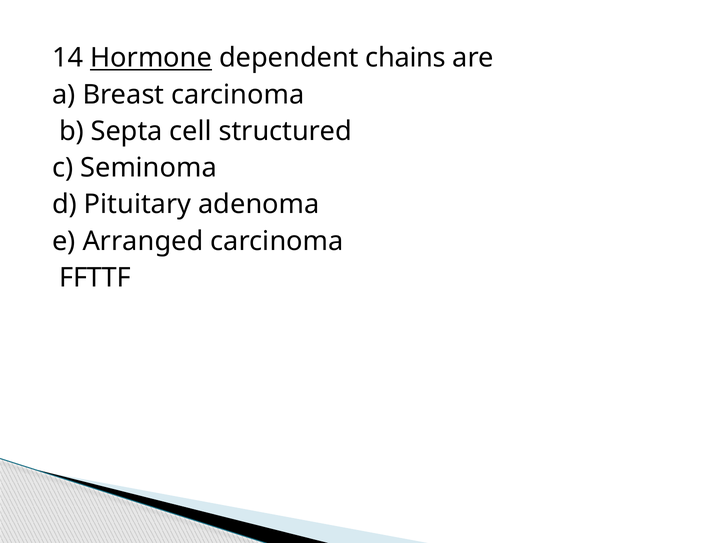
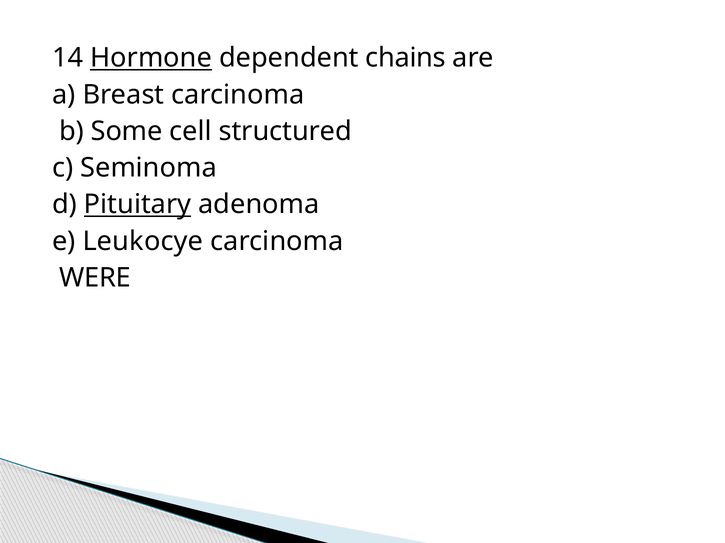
Septa: Septa -> Some (127, 131)
Pituitary underline: none -> present (138, 205)
Arranged: Arranged -> Leukocye (143, 241)
FFTTF: FFTTF -> WERE (95, 278)
